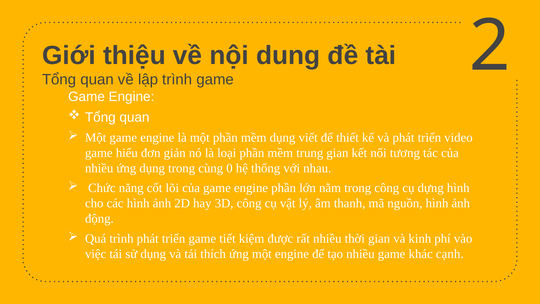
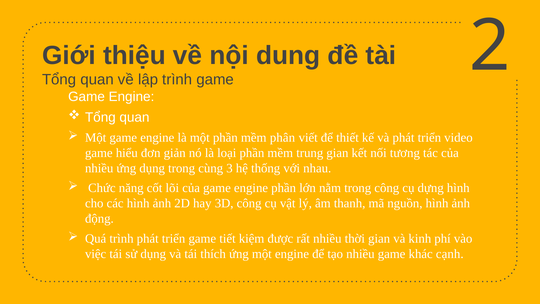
mềm dụng: dụng -> phân (282, 137)
0: 0 -> 3 (229, 168)
